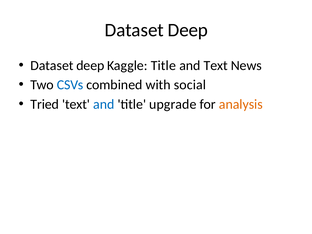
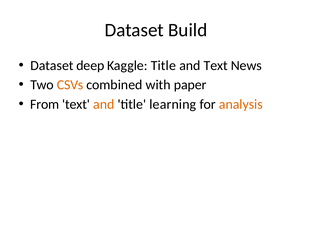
Deep: Deep -> Build (188, 30)
CSVs colour: blue -> orange (70, 85)
social: social -> paper (190, 85)
Tried: Tried -> From (45, 104)
and colour: blue -> orange (104, 104)
upgrade: upgrade -> learning (173, 104)
